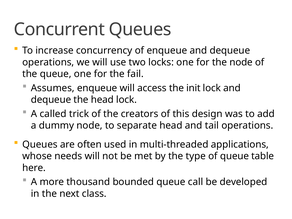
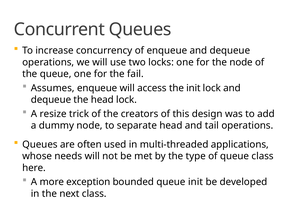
called: called -> resize (53, 114)
queue table: table -> class (263, 156)
thousand: thousand -> exception (88, 182)
queue call: call -> init (196, 182)
